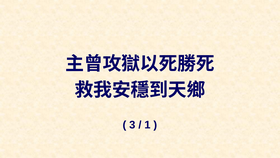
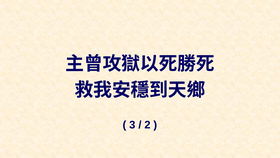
1: 1 -> 2 (148, 125)
